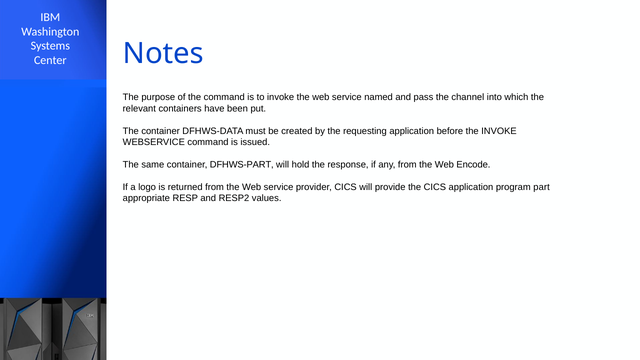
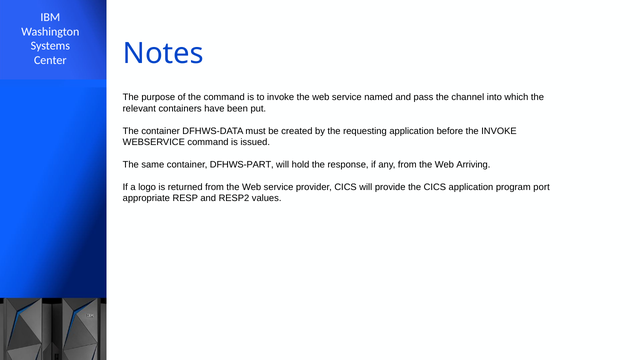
Encode: Encode -> Arriving (473, 165)
part: part -> port (542, 187)
